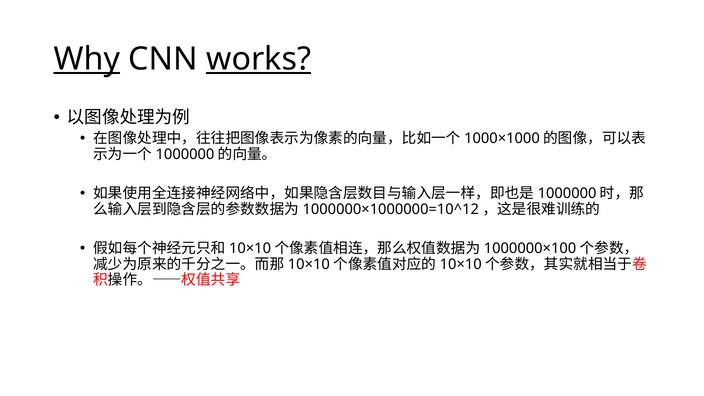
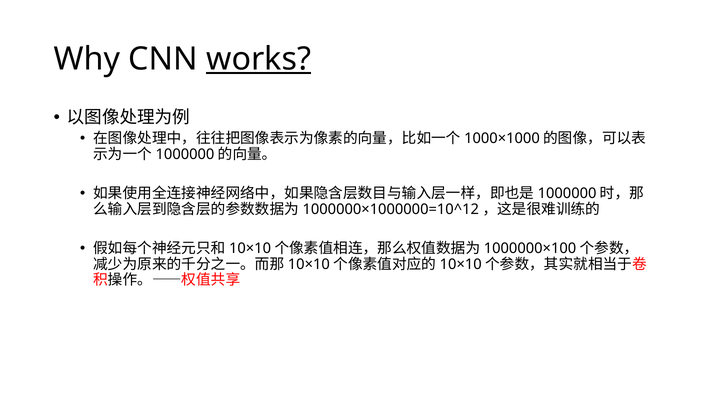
Why underline: present -> none (87, 59)
